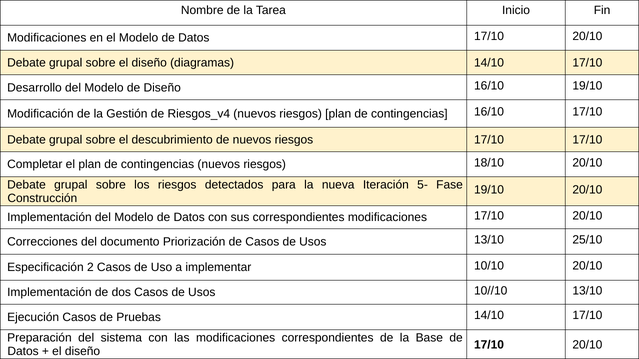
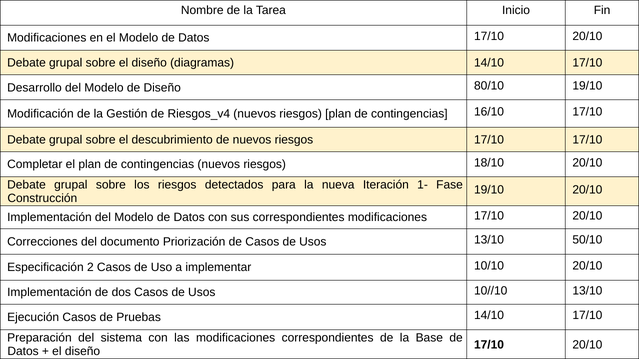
Diseño 16/10: 16/10 -> 80/10 (489, 86)
5-: 5- -> 1- (423, 185)
25/10: 25/10 -> 50/10 (587, 240)
